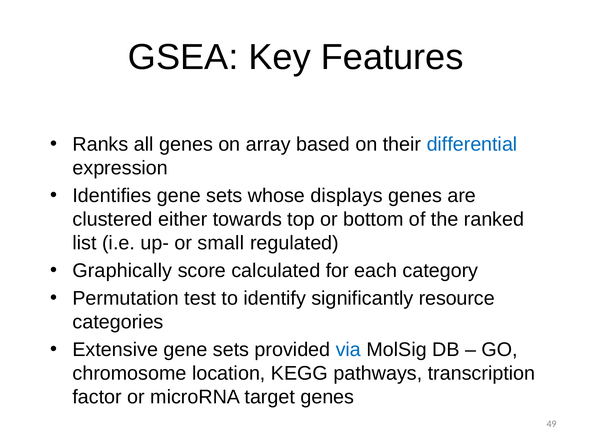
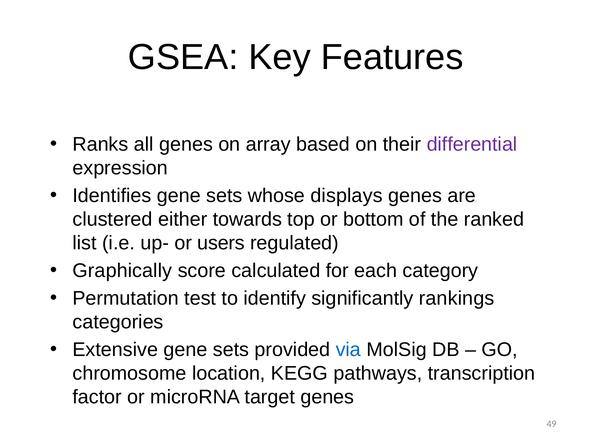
differential colour: blue -> purple (472, 144)
small: small -> users (221, 243)
resource: resource -> rankings (457, 298)
